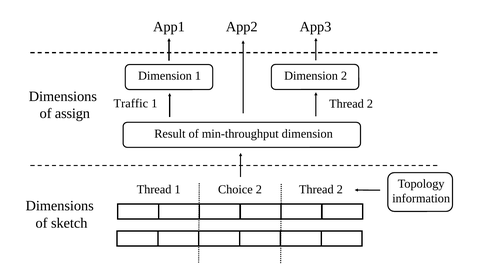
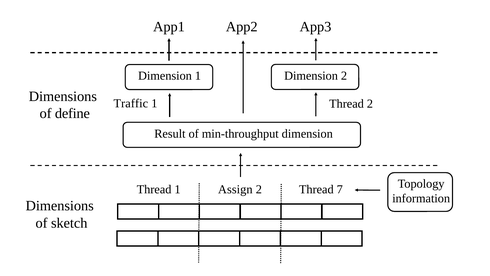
assign: assign -> define (72, 113)
Choice: Choice -> Assign (235, 189)
2: 2 -> 7 (340, 189)
